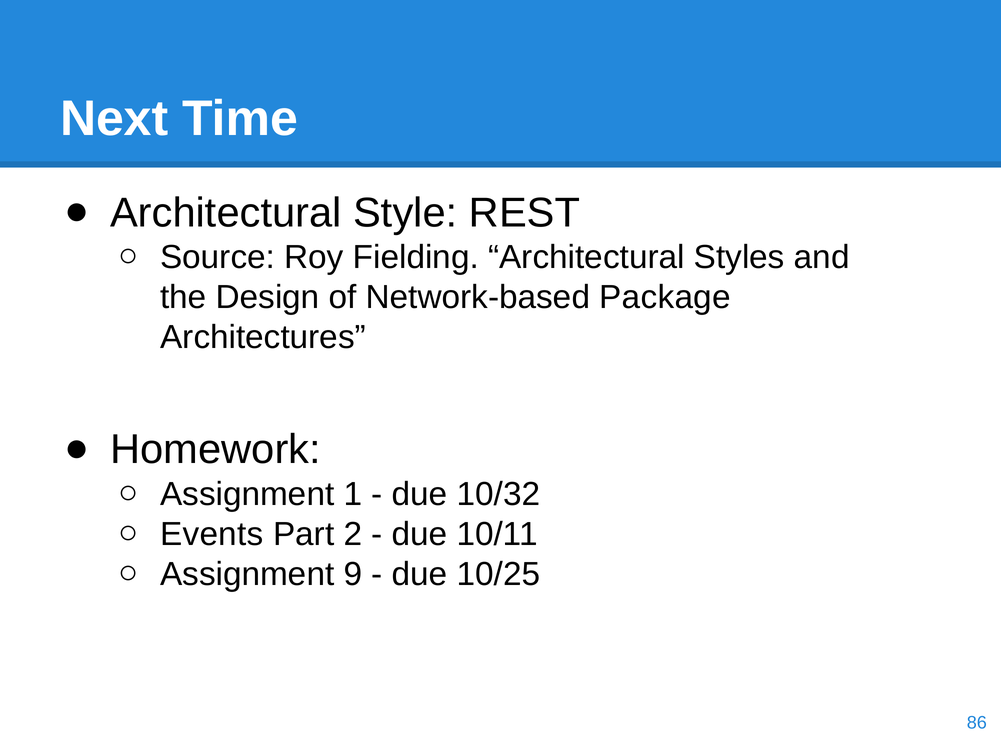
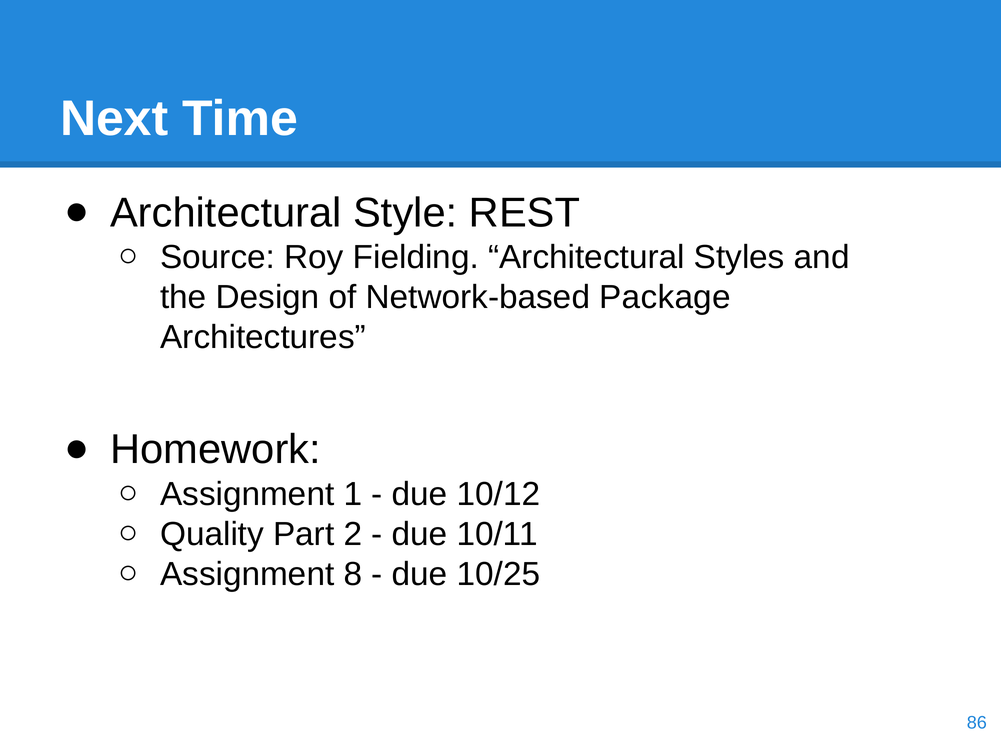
10/32: 10/32 -> 10/12 (498, 495)
Events: Events -> Quality (212, 535)
9: 9 -> 8 (353, 575)
